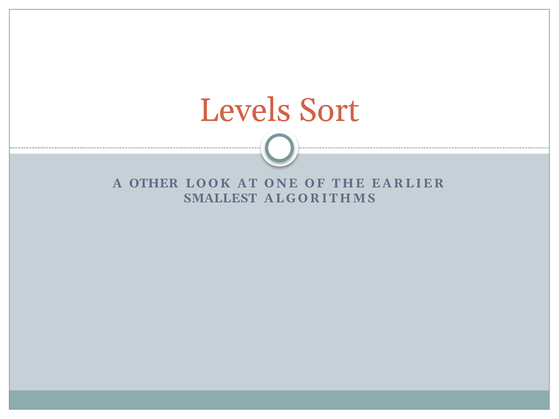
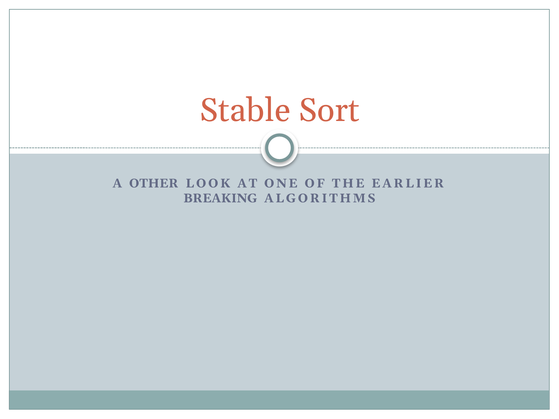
Levels: Levels -> Stable (245, 110)
SMALLEST: SMALLEST -> BREAKING (220, 198)
